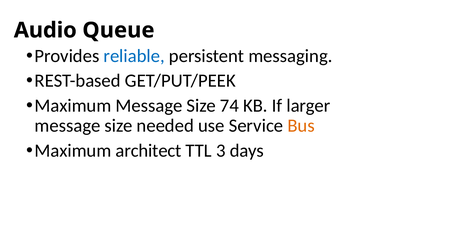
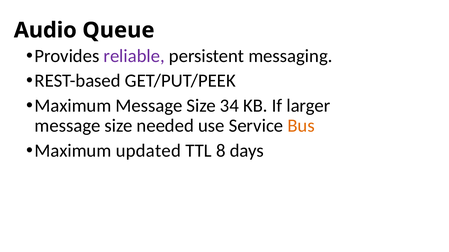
reliable colour: blue -> purple (134, 56)
74: 74 -> 34 (229, 106)
architect: architect -> updated (148, 151)
3: 3 -> 8 (221, 151)
